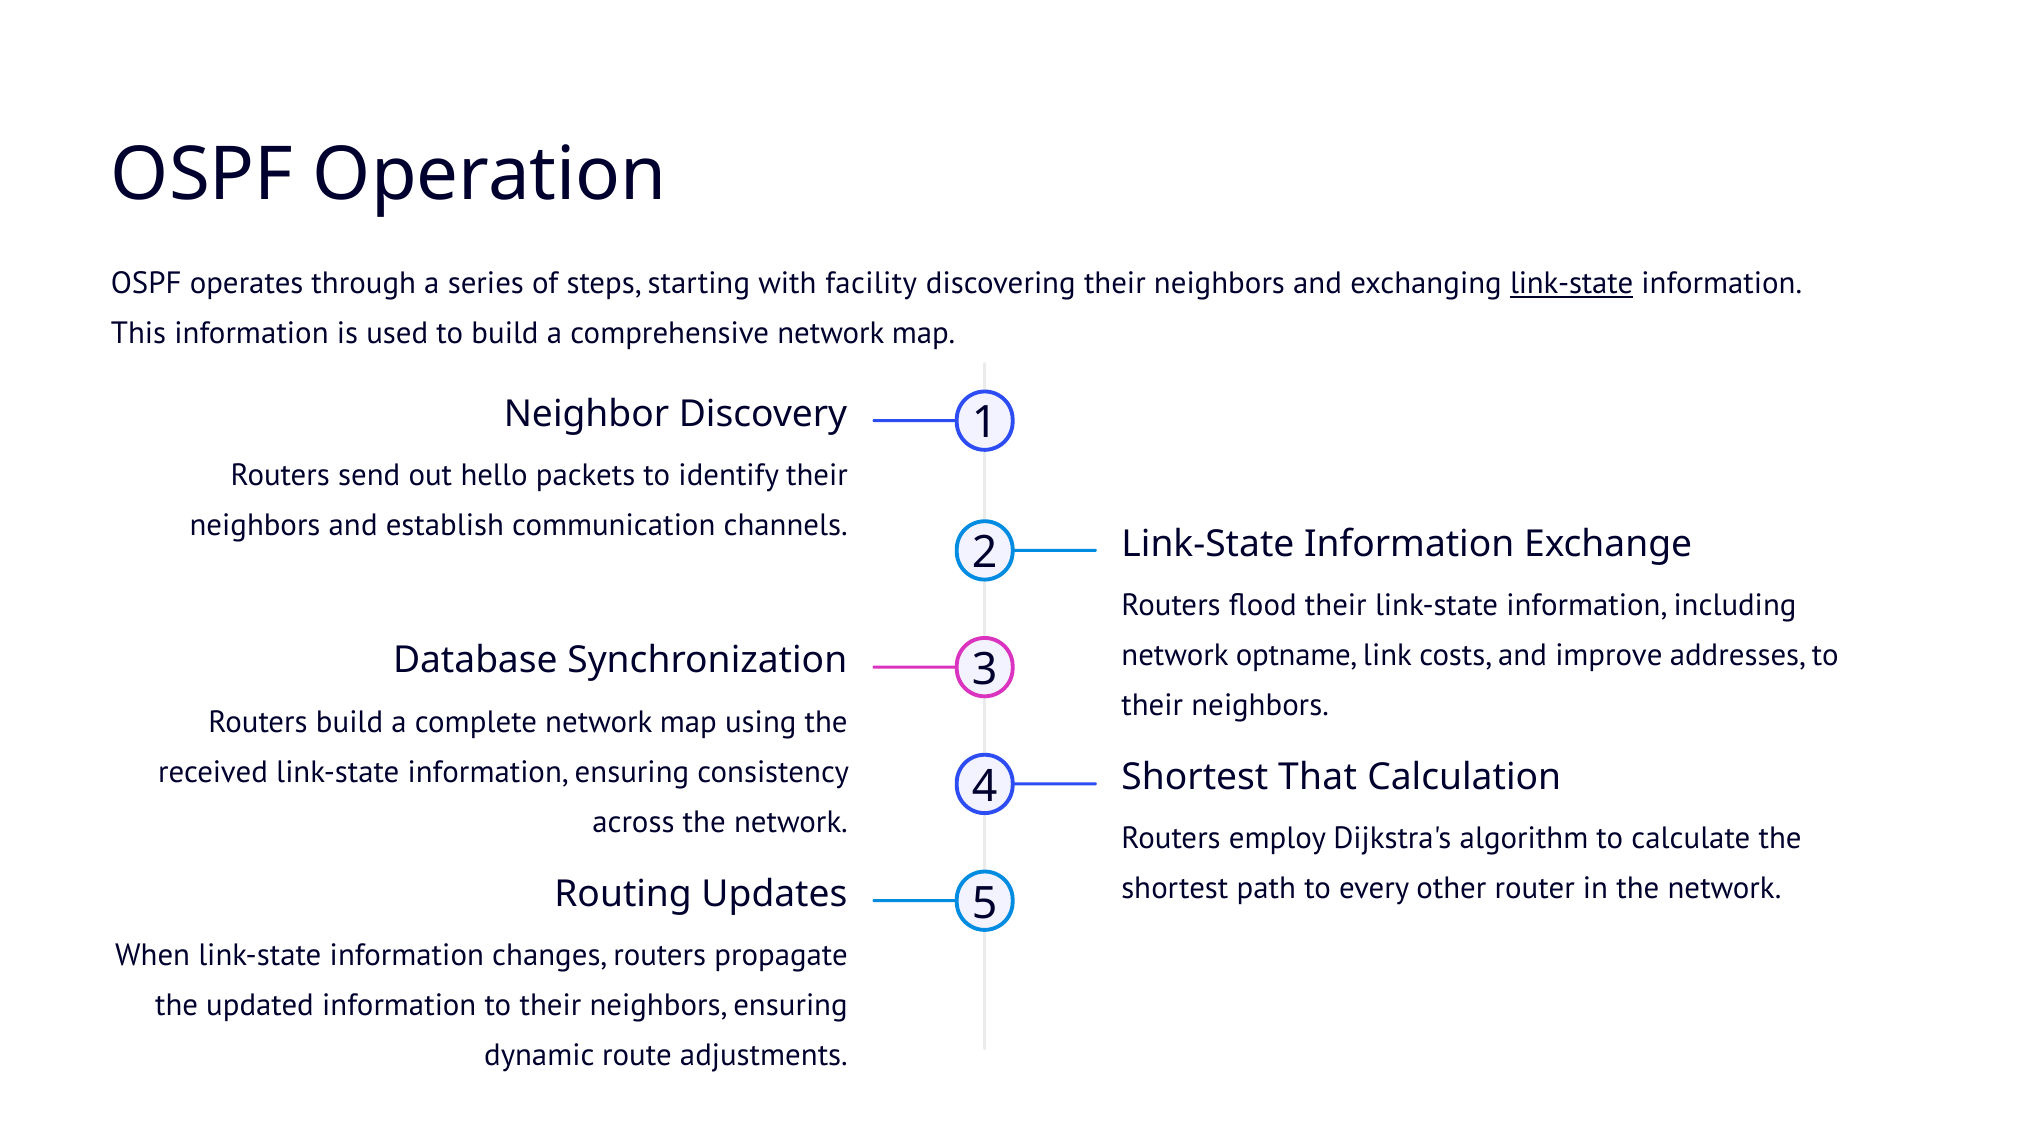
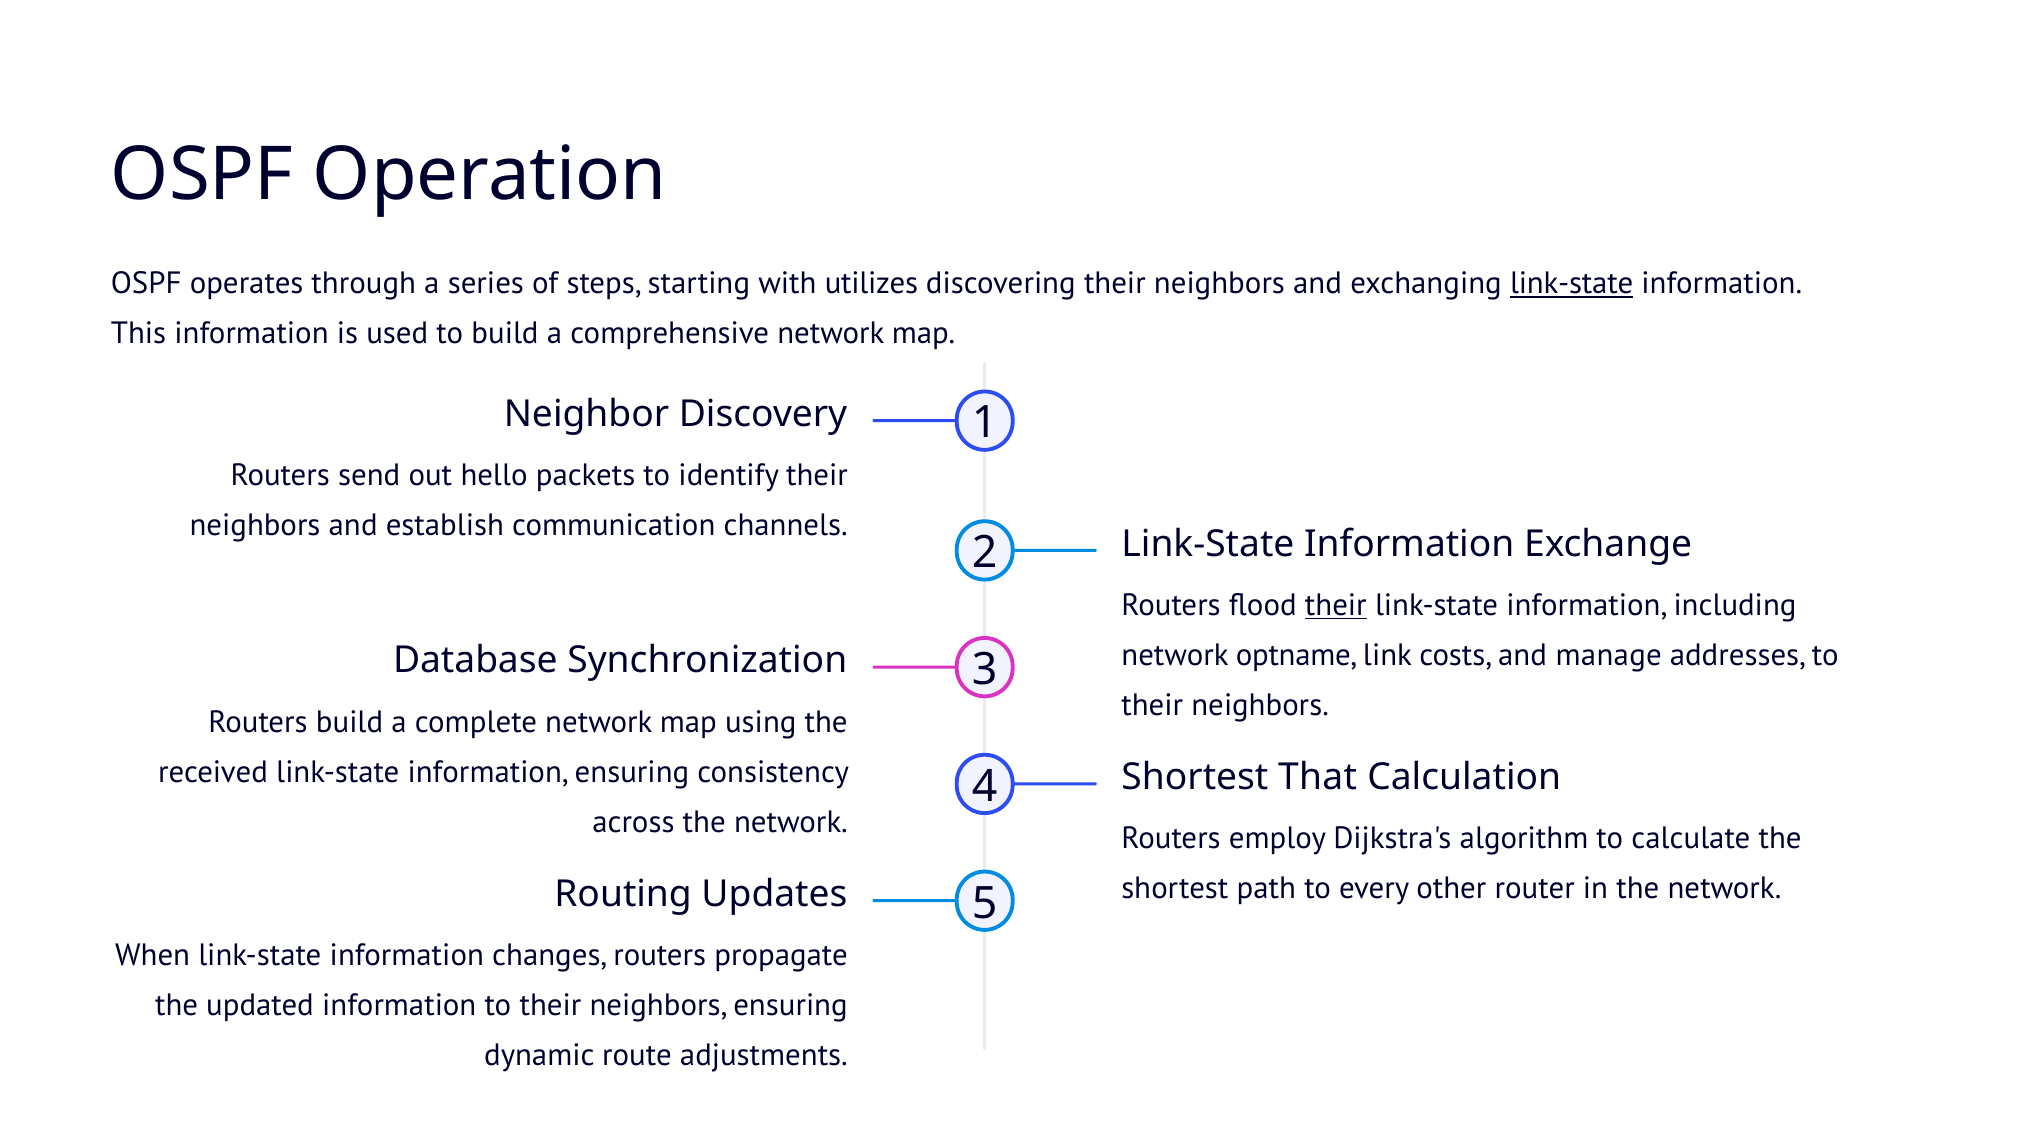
facility: facility -> utilizes (871, 284)
their underline: none -> present (1336, 605)
improve: improve -> manage (1609, 655)
